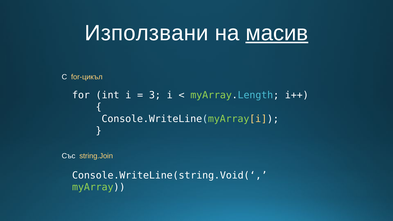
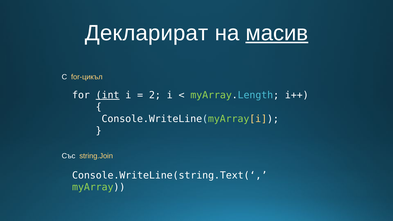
Използвани: Използвани -> Декларират (147, 33)
int underline: none -> present (108, 95)
3: 3 -> 2 (155, 95)
Console.WriteLine(string.Void(‘: Console.WriteLine(string.Void(‘ -> Console.WriteLine(string.Text(‘ (170, 175)
